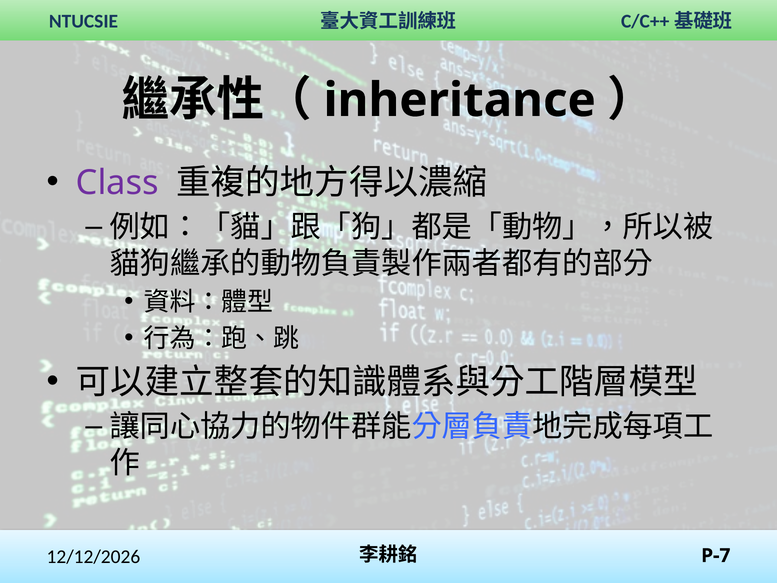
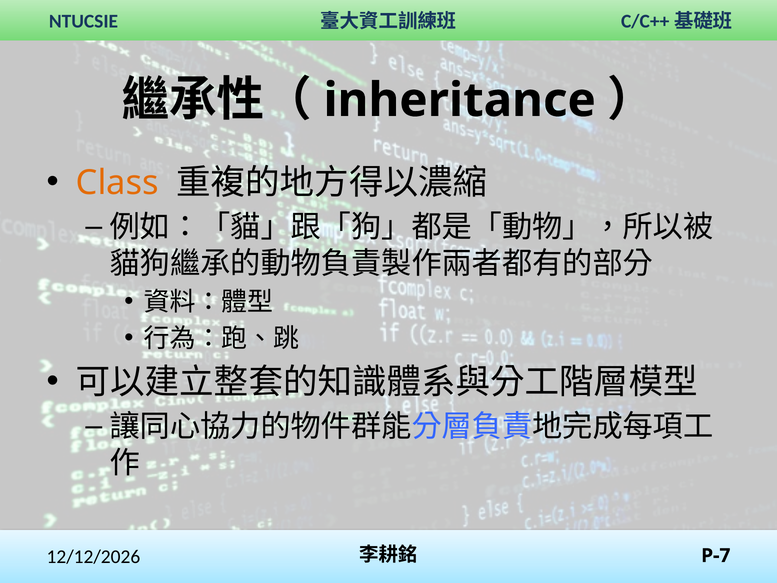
Class colour: purple -> orange (117, 183)
